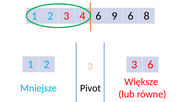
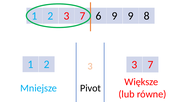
4: 4 -> 7 (82, 16)
9 6: 6 -> 9 (131, 16)
6: 6 -> 7 (150, 64)
